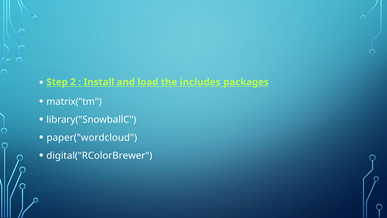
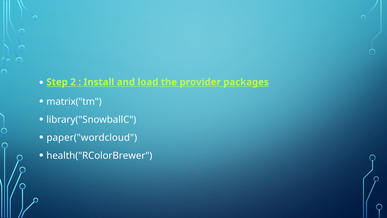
includes: includes -> provider (200, 82)
digital("RColorBrewer: digital("RColorBrewer -> health("RColorBrewer (99, 155)
